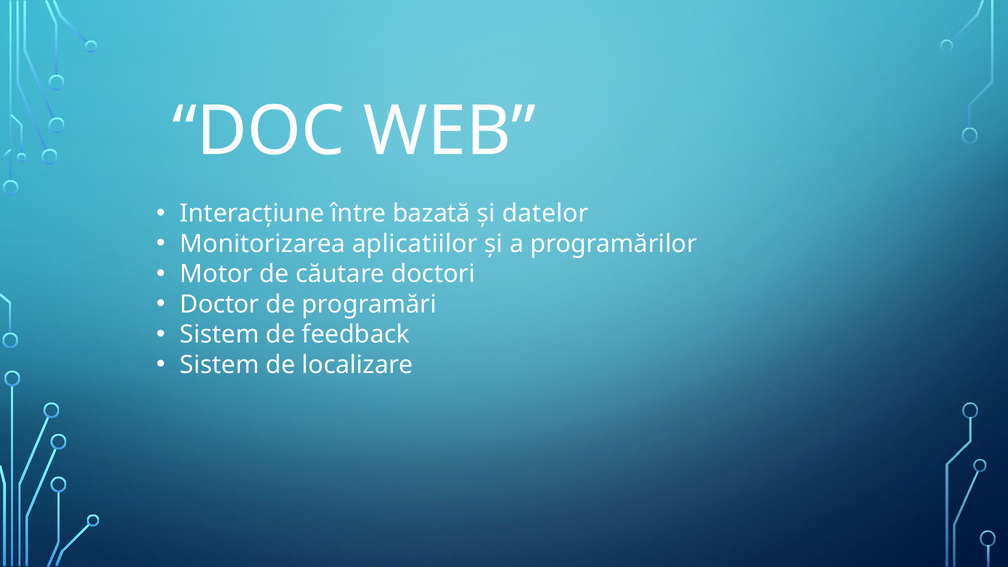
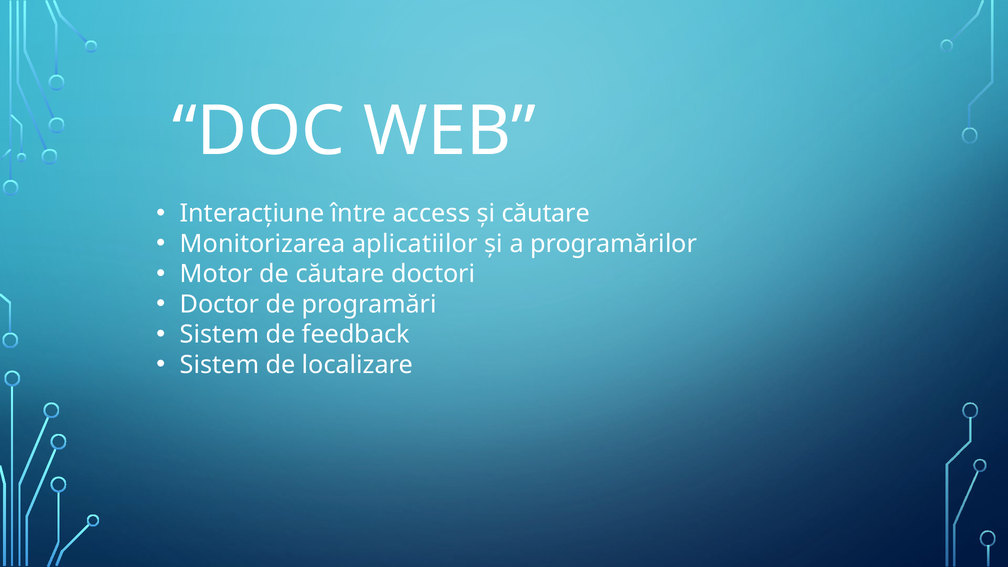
bazată: bazată -> access (431, 214)
și datelor: datelor -> căutare (546, 214)
